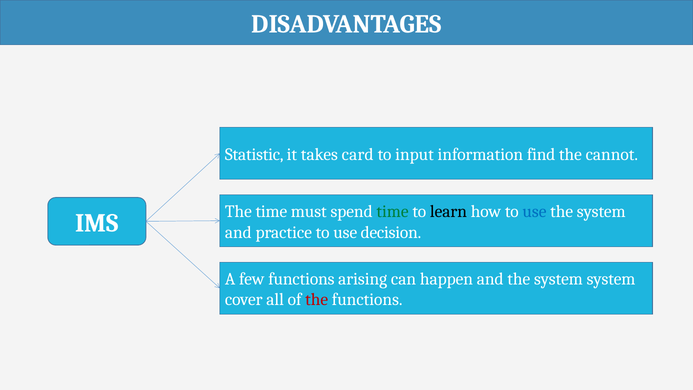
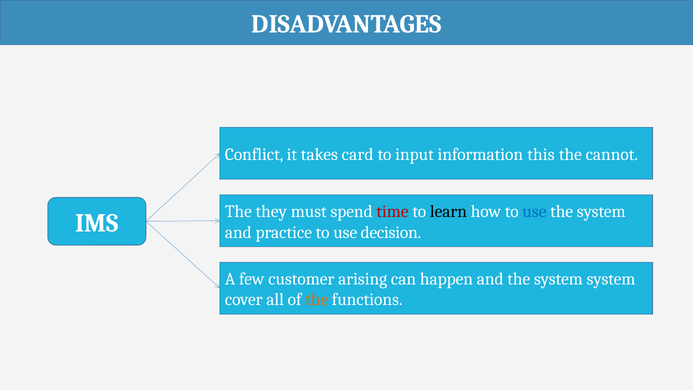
Statistic: Statistic -> Conflict (254, 154)
find: find -> this (541, 154)
The time: time -> they (271, 211)
time colour: green -> red (393, 211)
few functions: functions -> customer (301, 279)
the colour: red -> orange (317, 300)
